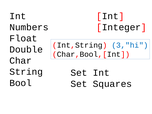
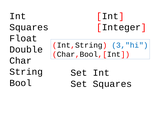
Numbers: Numbers -> Squares (29, 27)
